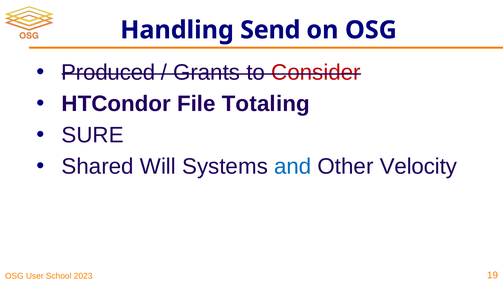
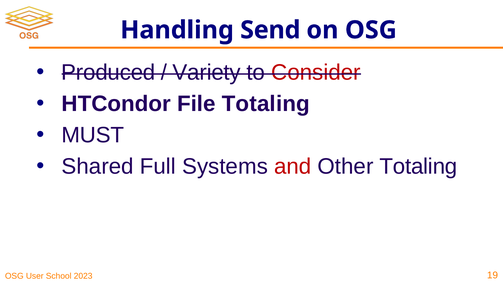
Grants: Grants -> Variety (207, 73)
SURE: SURE -> MUST (93, 135)
Will: Will -> Full (158, 166)
and colour: blue -> red (293, 166)
Other Velocity: Velocity -> Totaling (418, 166)
